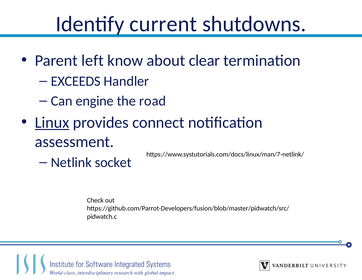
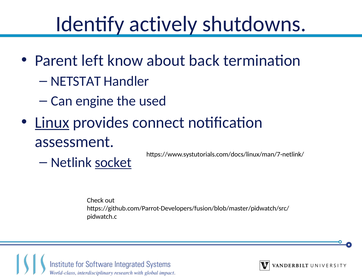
current: current -> actively (163, 24)
clear: clear -> back (204, 60)
EXCEEDS: EXCEEDS -> NETSTAT (76, 81)
road: road -> used (153, 101)
socket underline: none -> present (113, 162)
